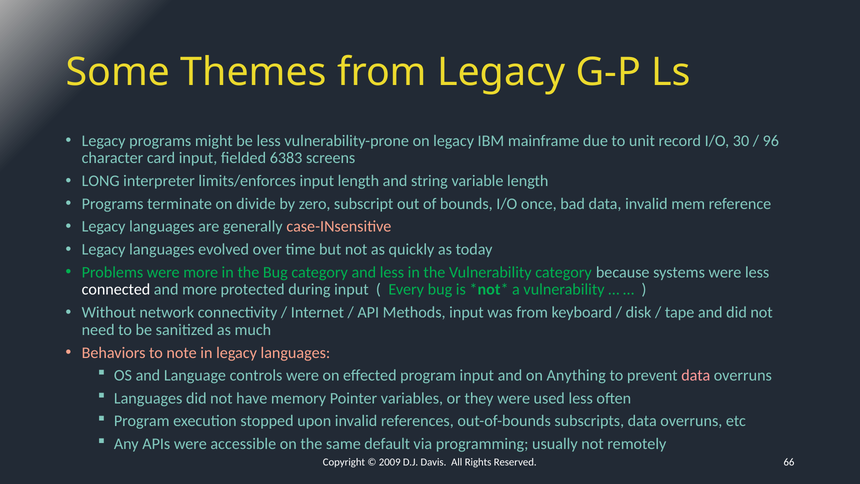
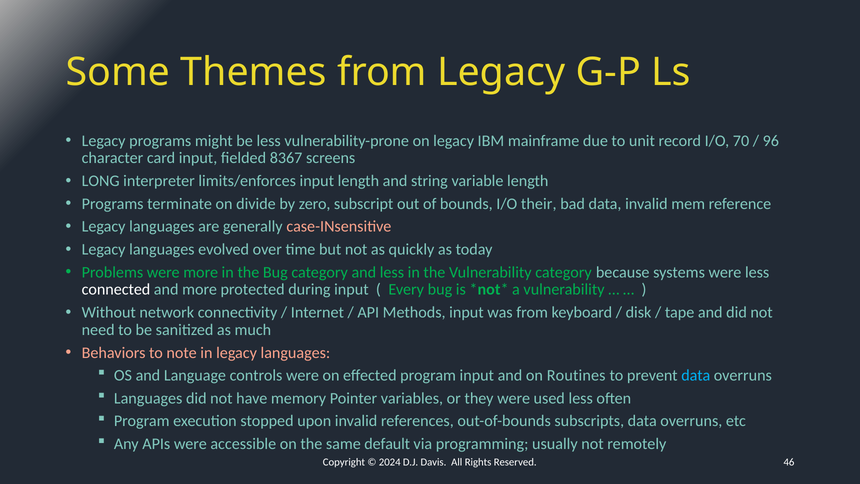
30: 30 -> 70 (741, 141)
6383: 6383 -> 8367 (286, 158)
once: once -> their (539, 204)
Anything: Anything -> Routines (576, 375)
data colour: pink -> light blue (696, 375)
2009: 2009 -> 2024 (390, 462)
66: 66 -> 46 (789, 462)
